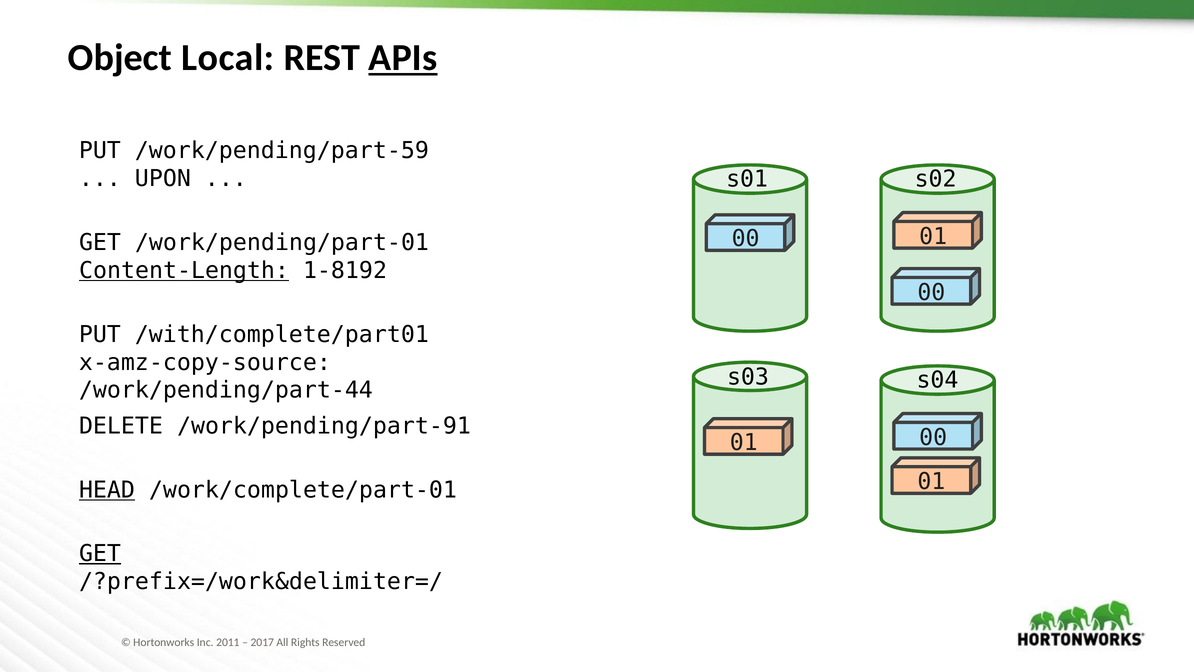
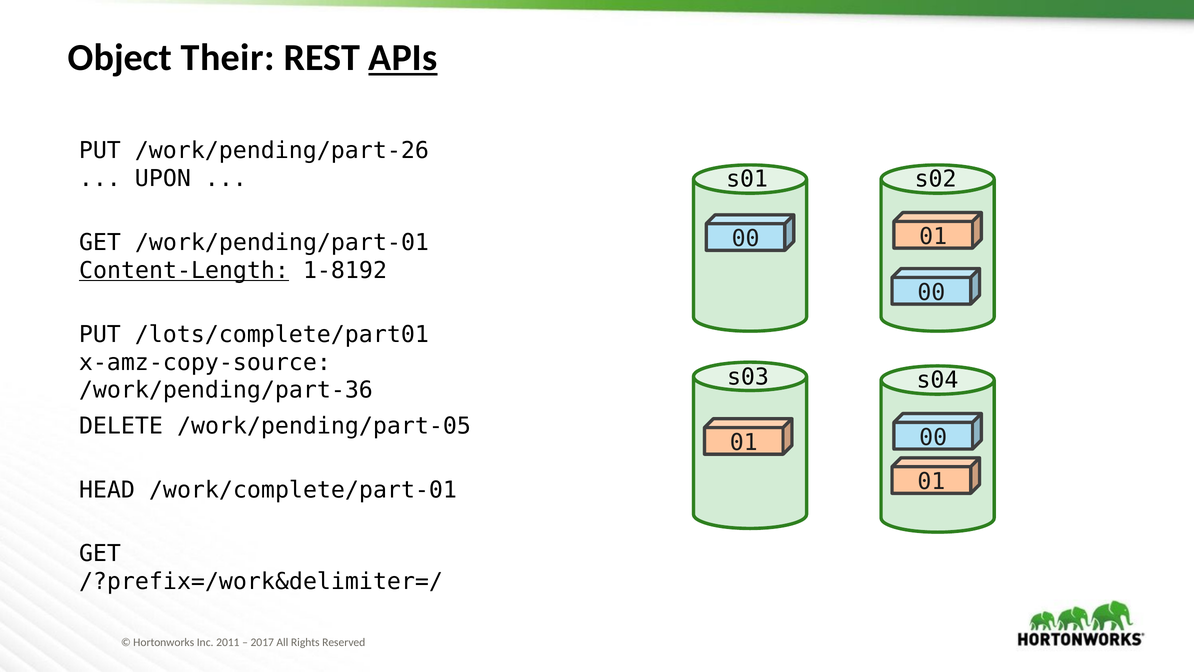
Local: Local -> Their (228, 58)
/work/pending/part-59: /work/pending/part-59 -> /work/pending/part-26 (282, 151)
/with/complete/part01: /with/complete/part01 -> /lots/complete/part01 (282, 334)
/work/pending/part-44: /work/pending/part-44 -> /work/pending/part-36 (226, 390)
/work/pending/part-91: /work/pending/part-91 -> /work/pending/part-05 (324, 426)
HEAD underline: present -> none (107, 490)
GET underline: present -> none (100, 553)
